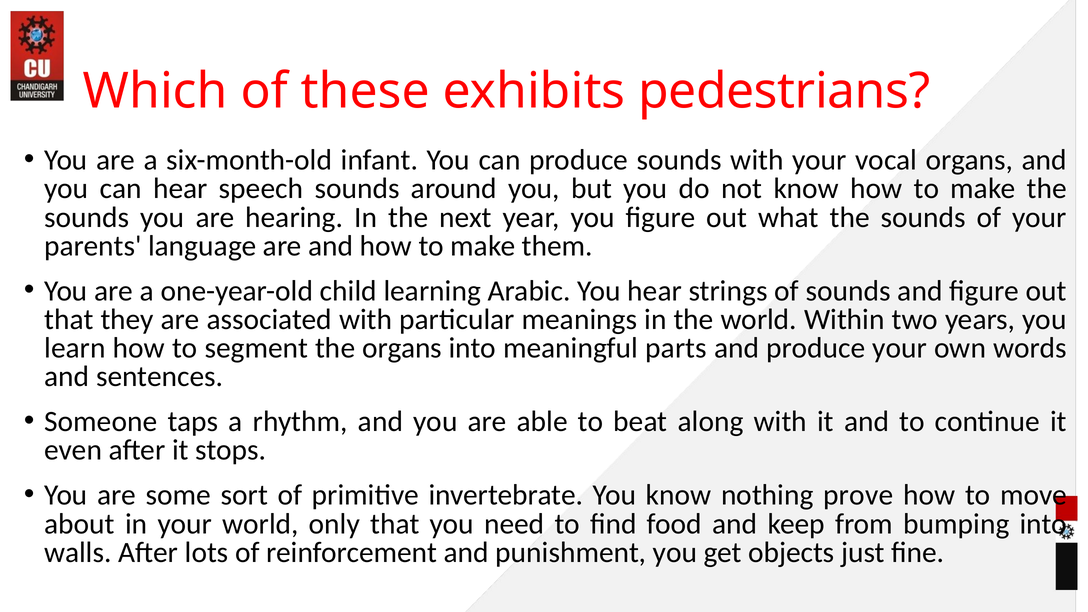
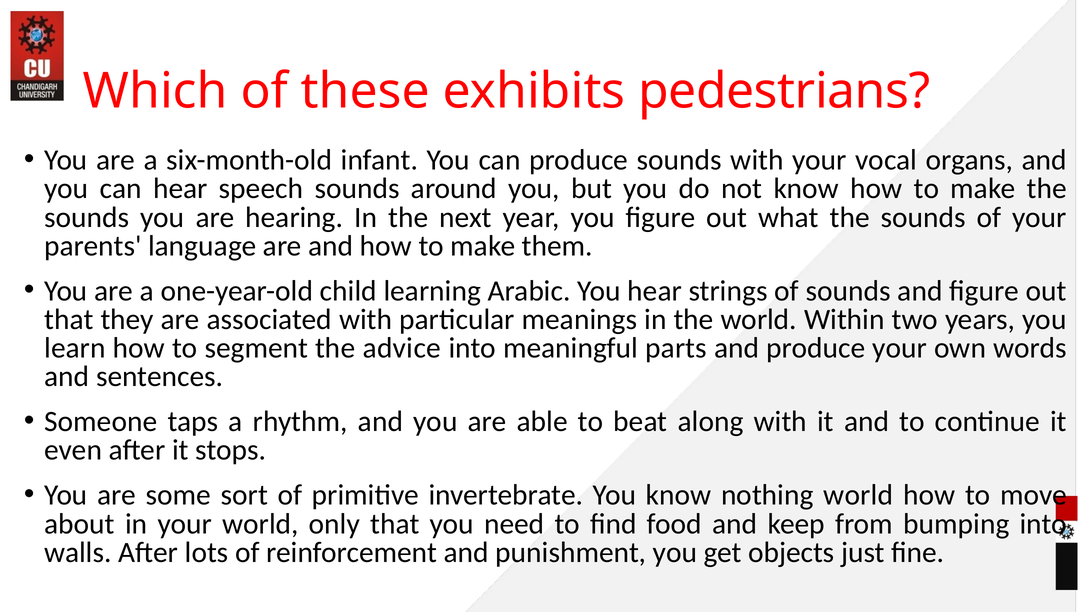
the organs: organs -> advice (402, 348)
nothing prove: prove -> world (858, 495)
